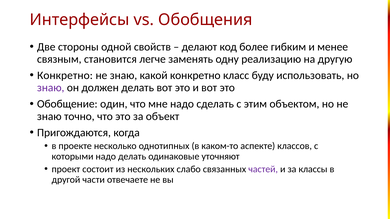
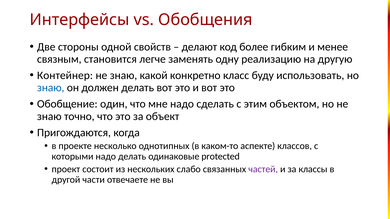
Конкретно: Конкретно -> Контейнер (65, 76)
знаю colour: purple -> blue (51, 88)
уточняют: уточняют -> protected (221, 157)
